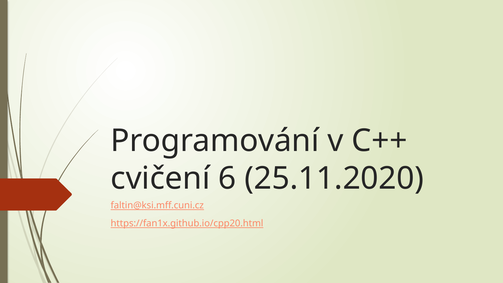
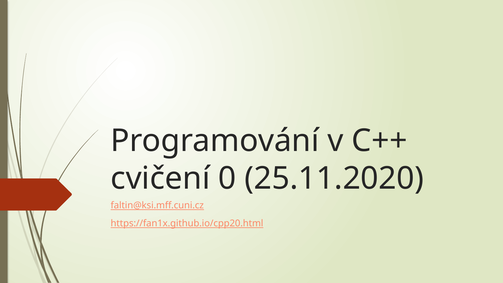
6: 6 -> 0 (227, 179)
